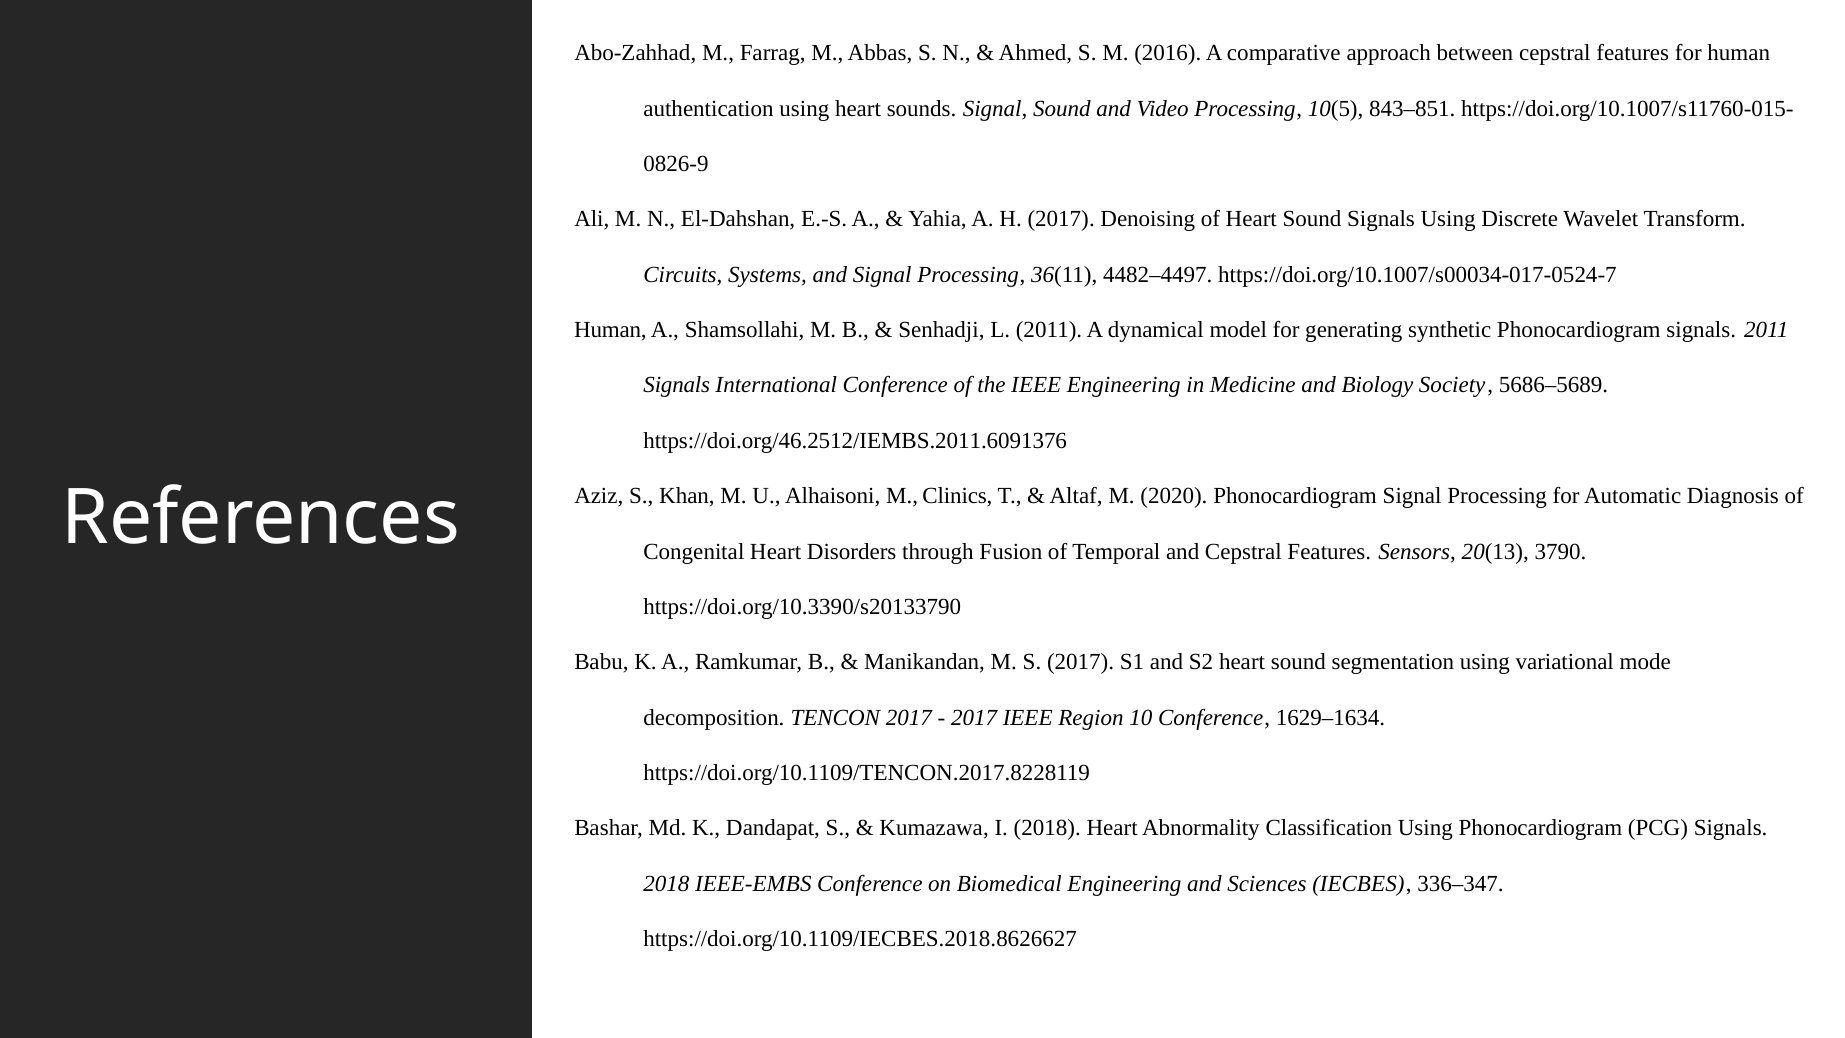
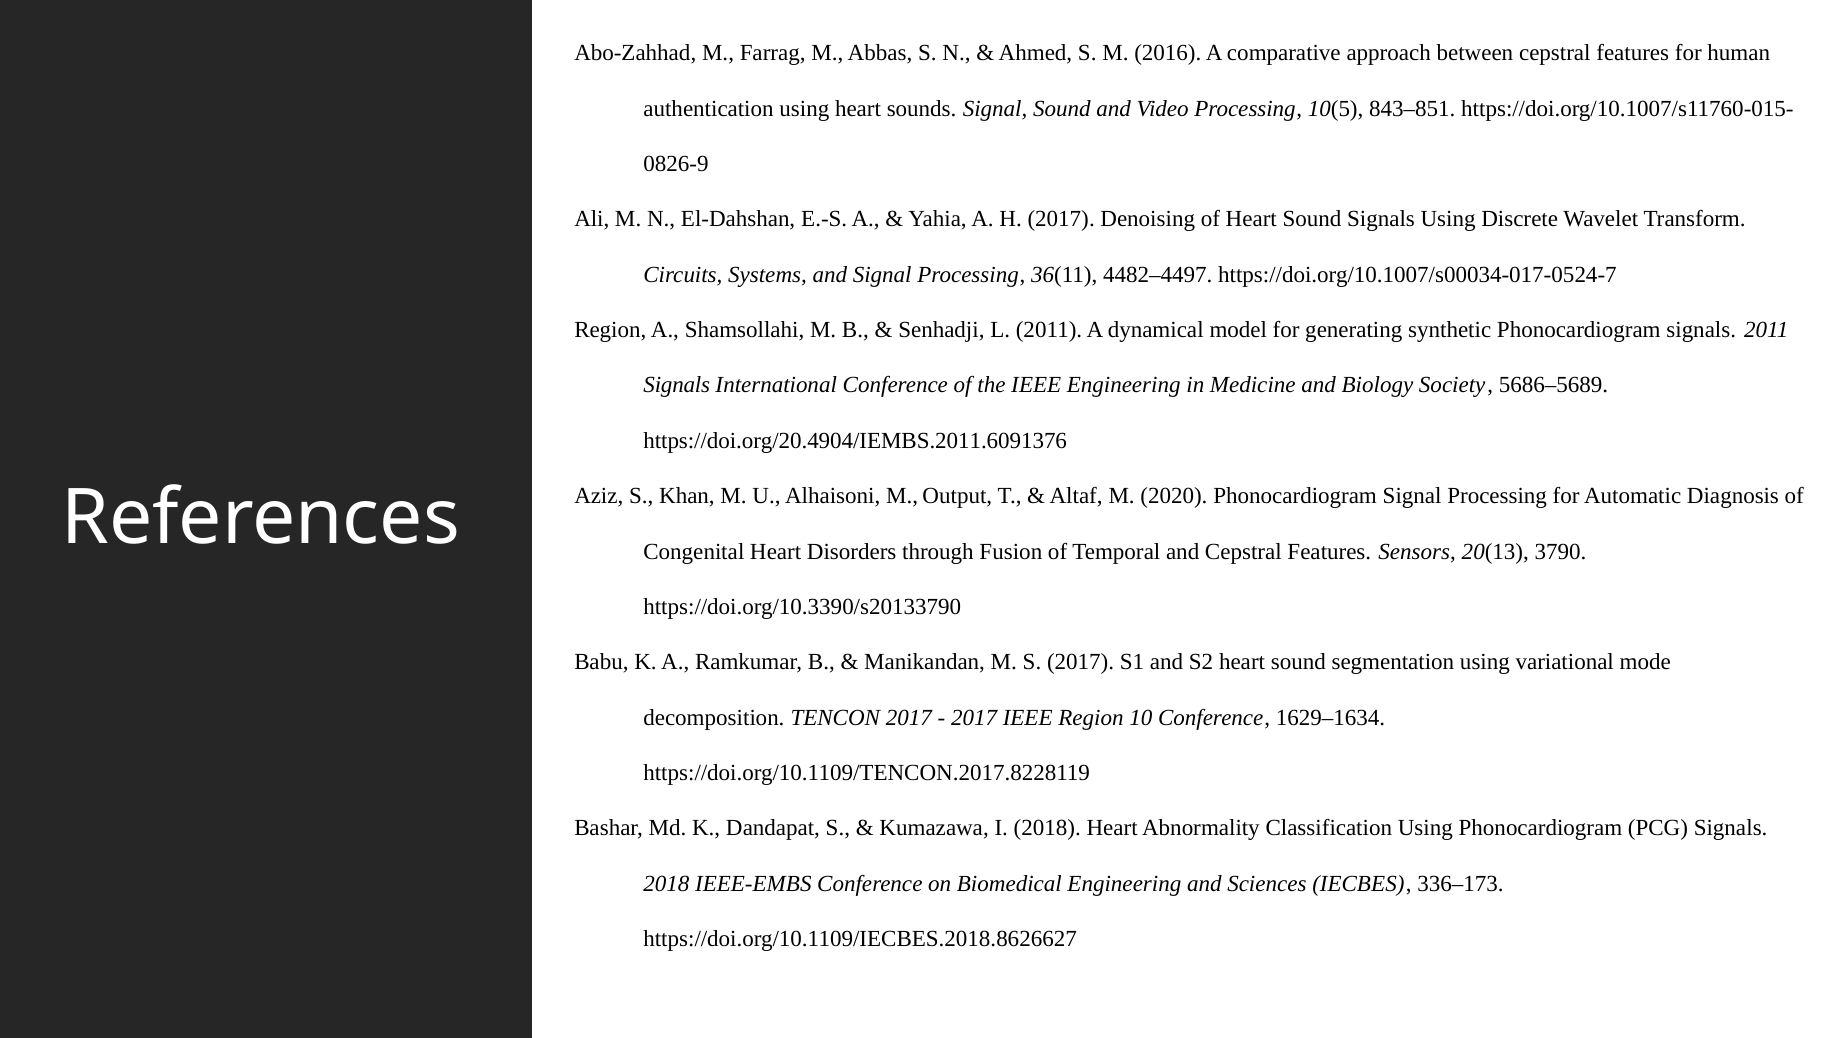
Human: Human -> Region (610, 330)
https://doi.org/46.2512/IEMBS.2011.6091376: https://doi.org/46.2512/IEMBS.2011.6091376 -> https://doi.org/20.4904/IEMBS.2011.6091376 (855, 441)
Clinics: Clinics -> Output (957, 496)
336–347: 336–347 -> 336–173 (1461, 883)
